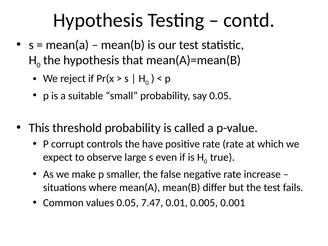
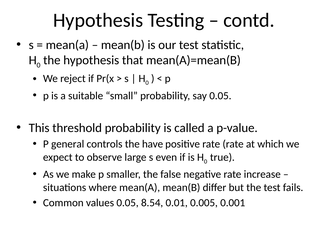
corrupt: corrupt -> general (68, 144)
7.47: 7.47 -> 8.54 (152, 203)
